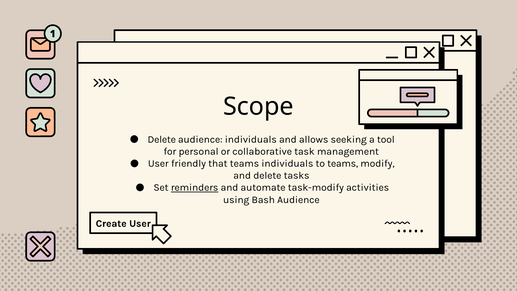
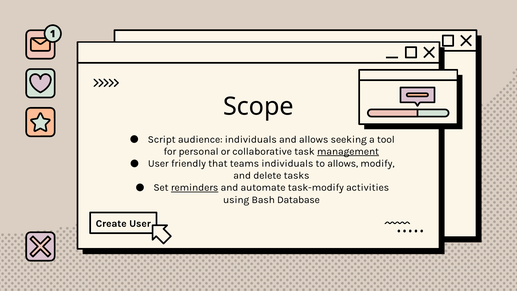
Delete: Delete -> Script (162, 139)
management underline: none -> present (348, 151)
to teams: teams -> allows (343, 163)
Bash Audience: Audience -> Database (298, 200)
